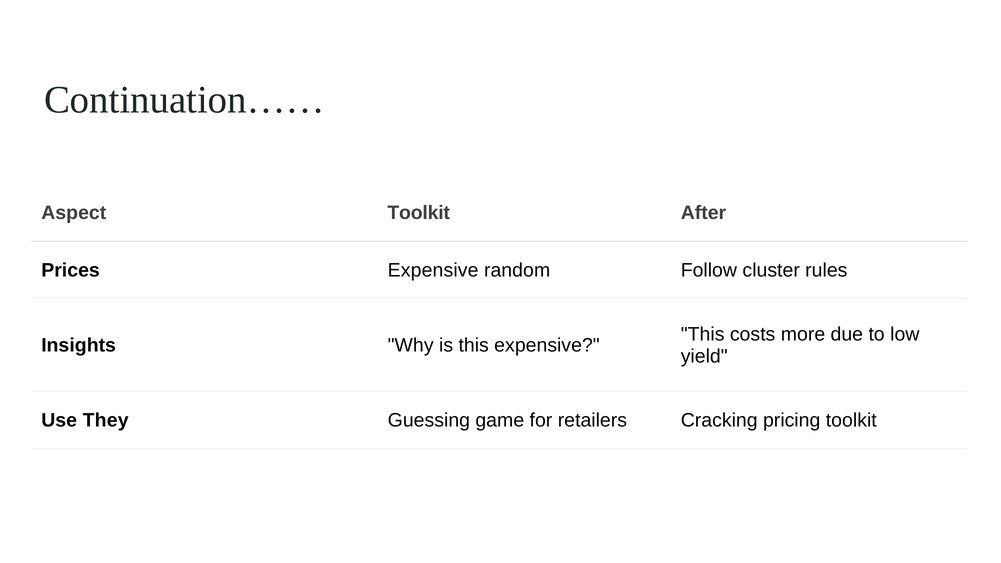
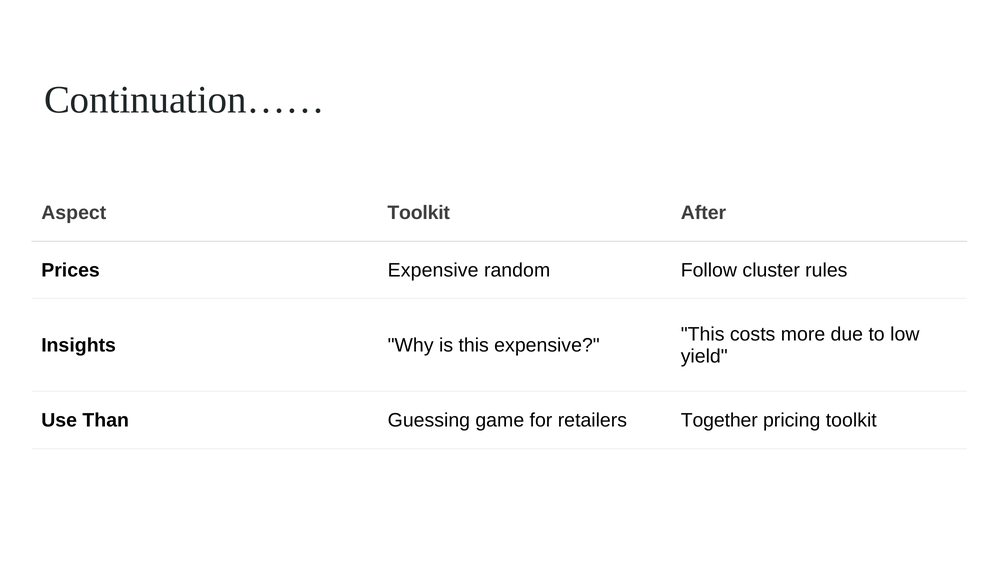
They: They -> Than (106, 420)
Cracking: Cracking -> Together (719, 420)
